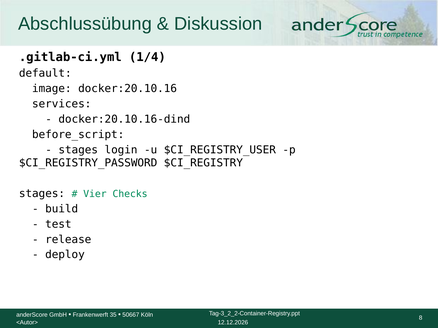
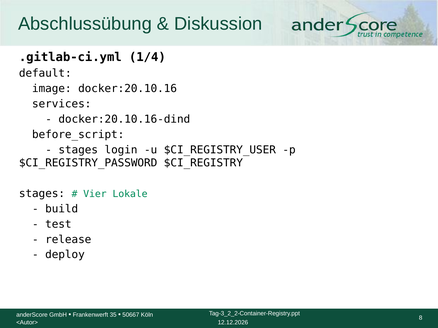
Checks: Checks -> Lokale (130, 194)
